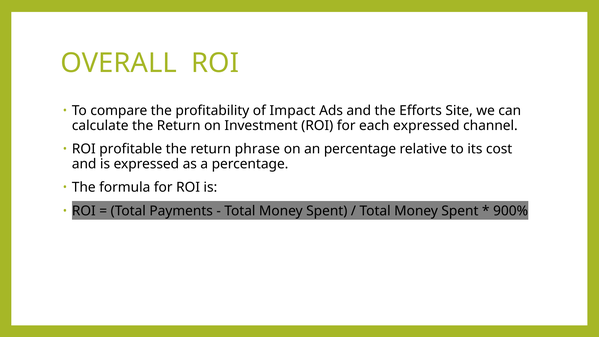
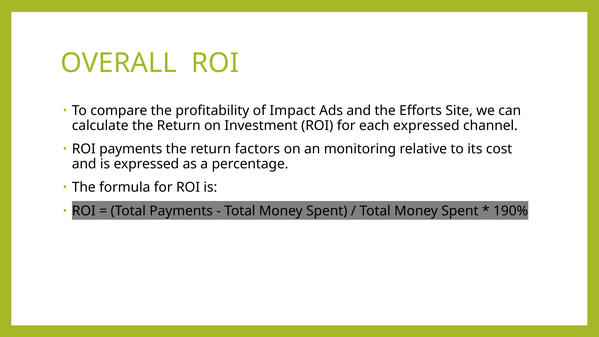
ROI profitable: profitable -> payments (131, 149)
phrase: phrase -> factors (257, 149)
an percentage: percentage -> monitoring (360, 149)
900%: 900% -> 190% (511, 211)
